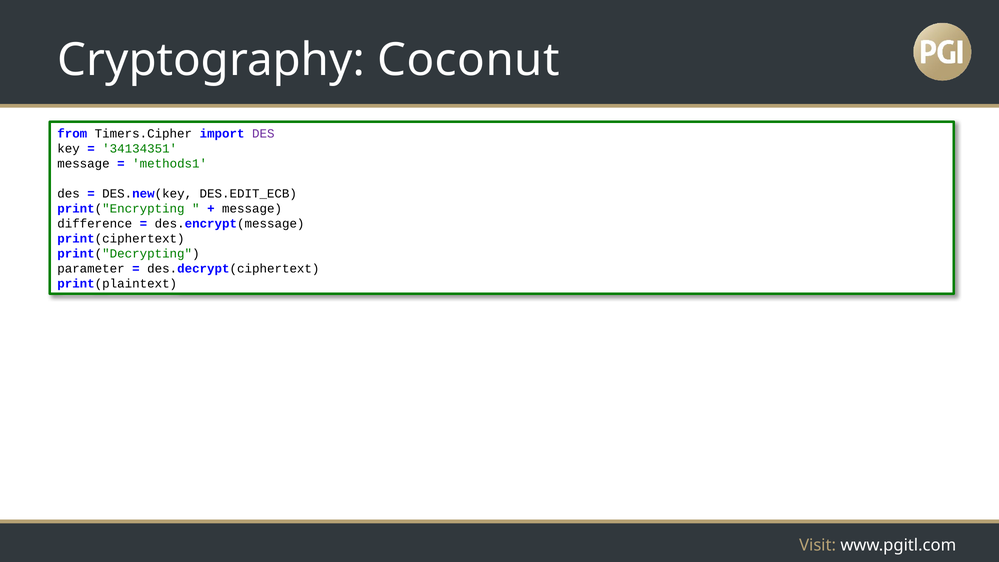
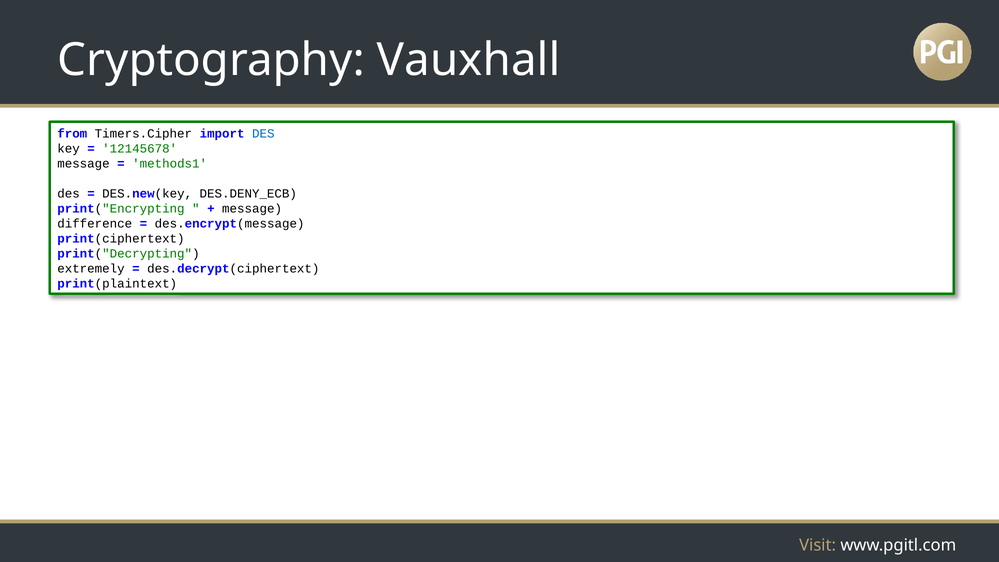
Coconut: Coconut -> Vauxhall (469, 60)
DES colour: purple -> blue (263, 134)
34134351: 34134351 -> 12145678 (140, 149)
DES.EDIT_ECB: DES.EDIT_ECB -> DES.DENY_ECB (248, 194)
parameter: parameter -> extremely (91, 269)
